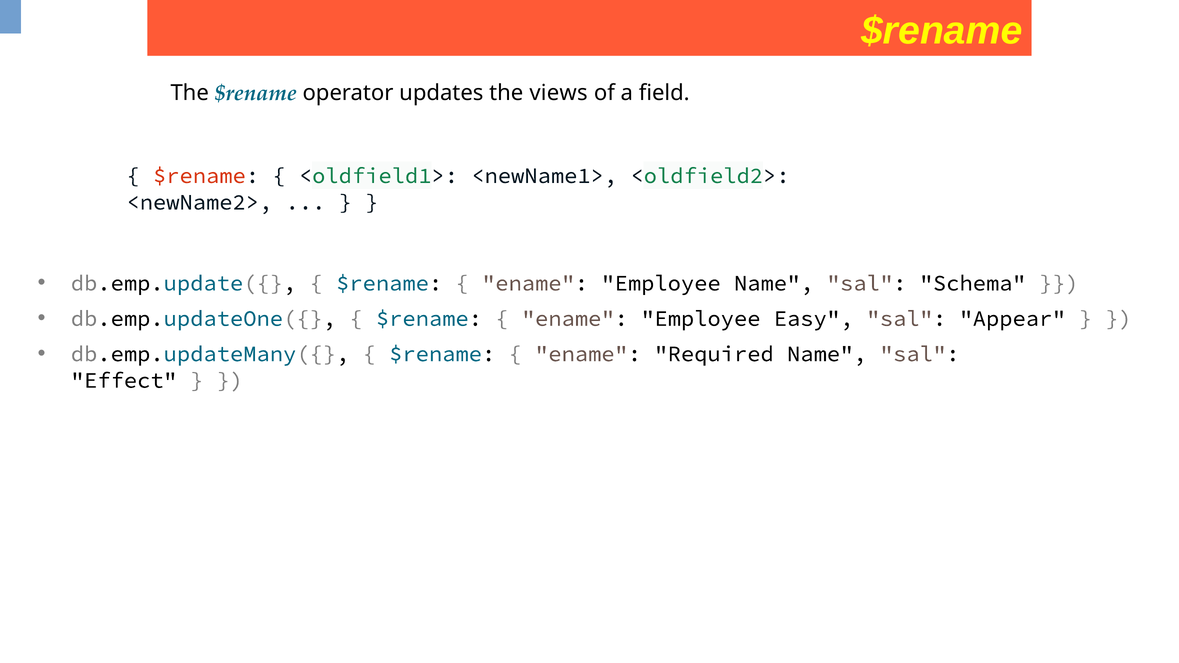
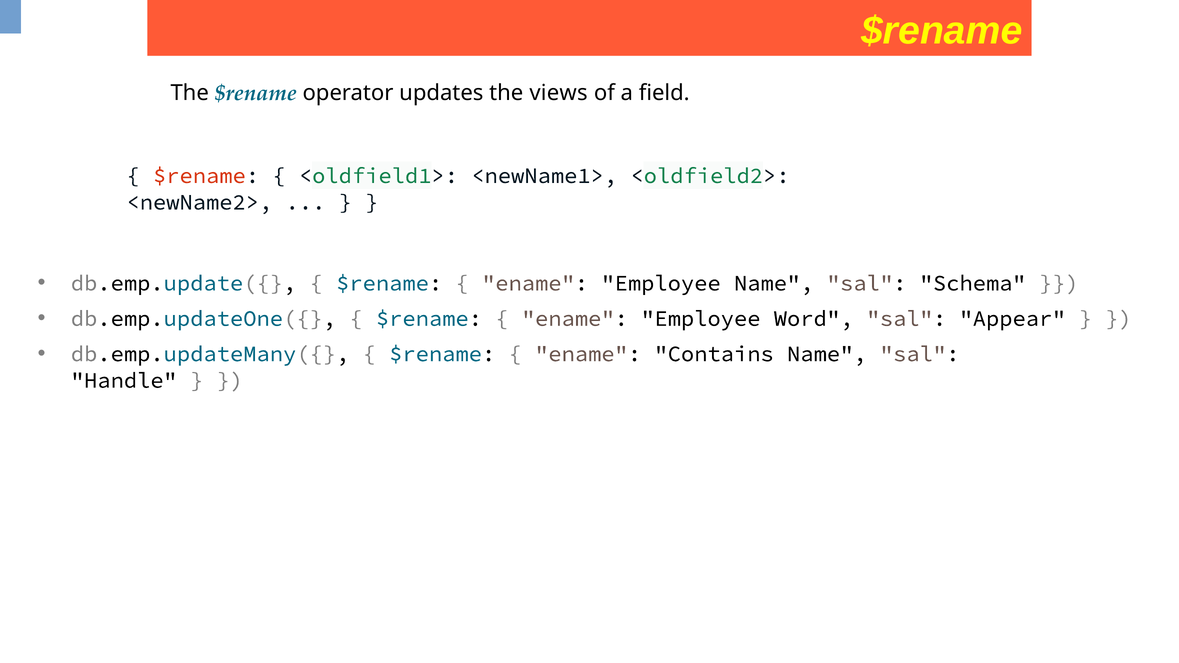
Easy: Easy -> Word (814, 319)
Required: Required -> Contains (714, 354)
Effect: Effect -> Handle (124, 381)
